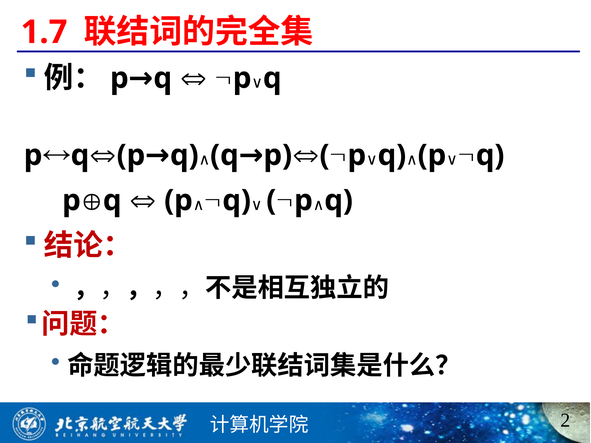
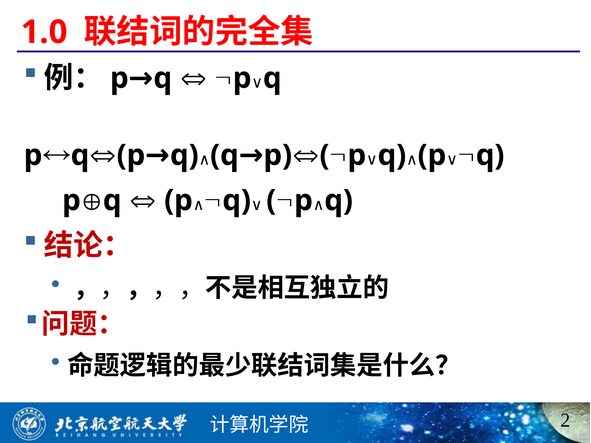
1.7: 1.7 -> 1.0 (44, 32)
